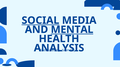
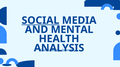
MENTAL underline: present -> none (72, 30)
